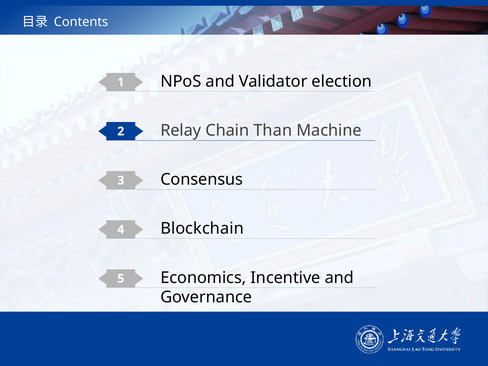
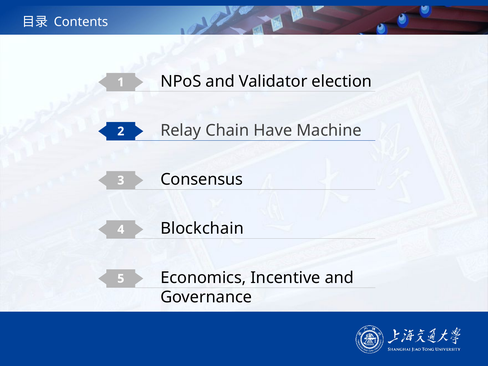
Than: Than -> Have (273, 130)
